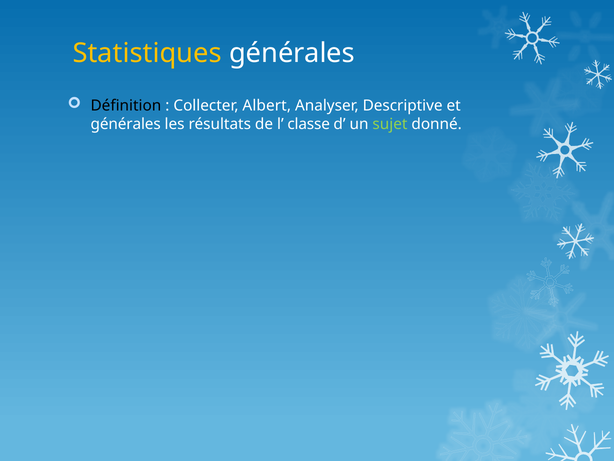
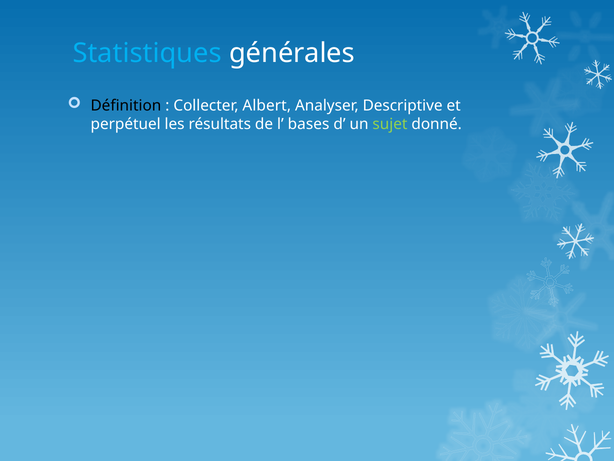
Statistiques colour: yellow -> light blue (147, 53)
générales: générales -> perpétuel (126, 124)
classe: classe -> bases (309, 124)
